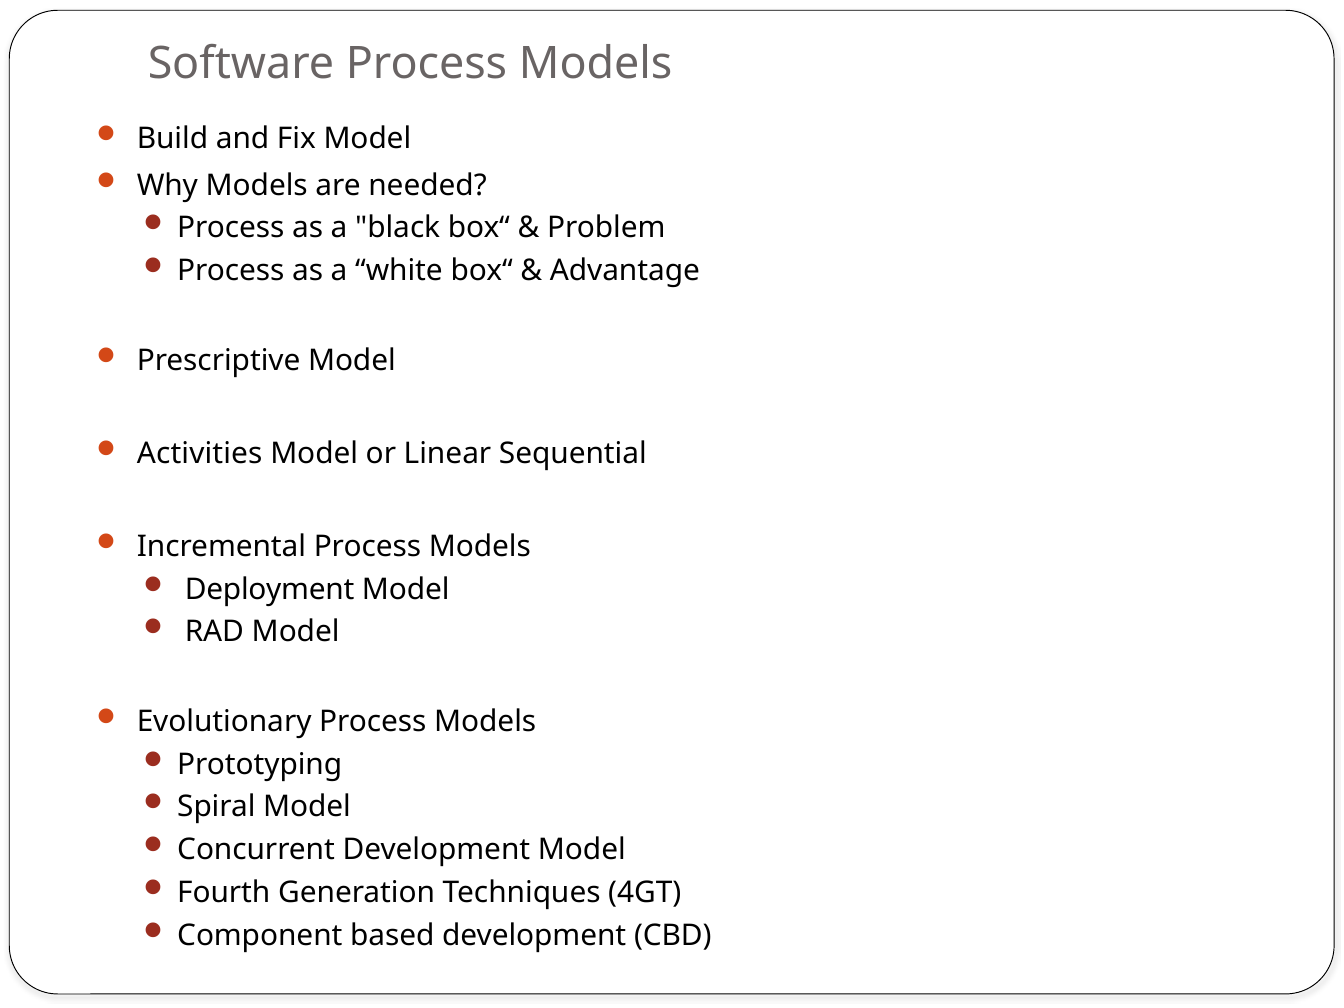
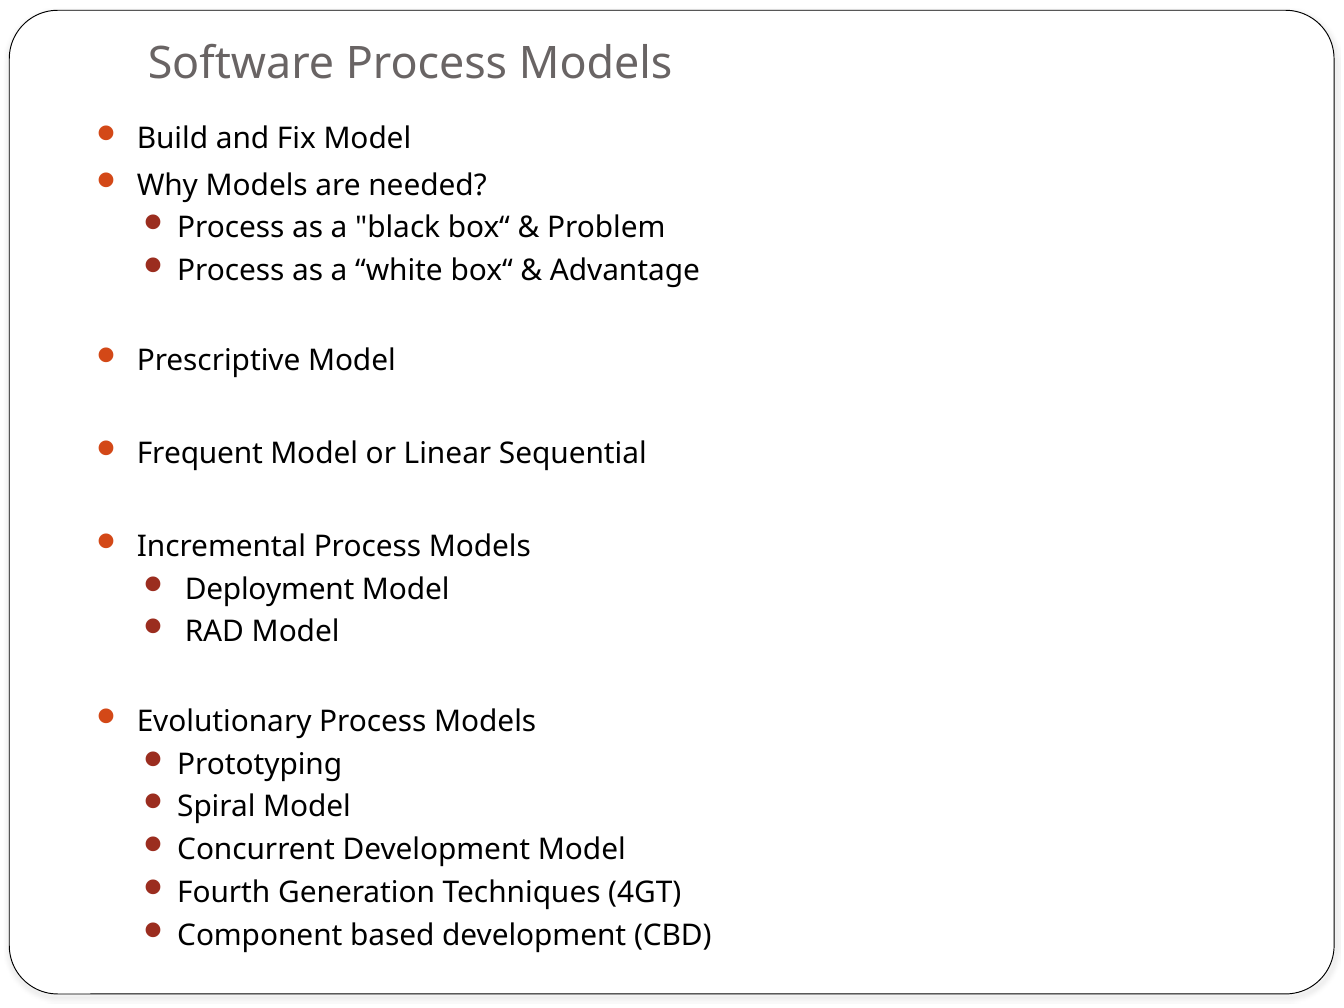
Activities: Activities -> Frequent (200, 453)
